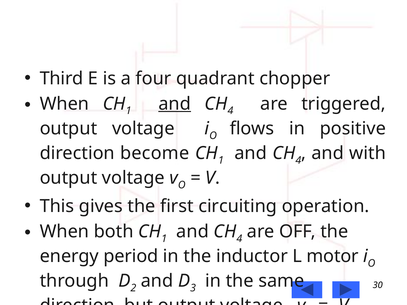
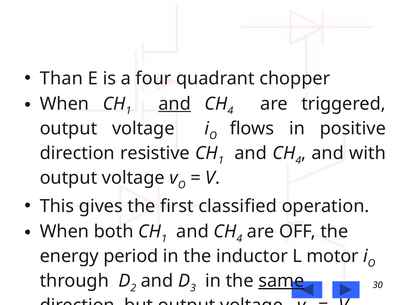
Third: Third -> Than (61, 79)
become: become -> resistive (155, 153)
circuiting: circuiting -> classified (238, 206)
same underline: none -> present (281, 281)
